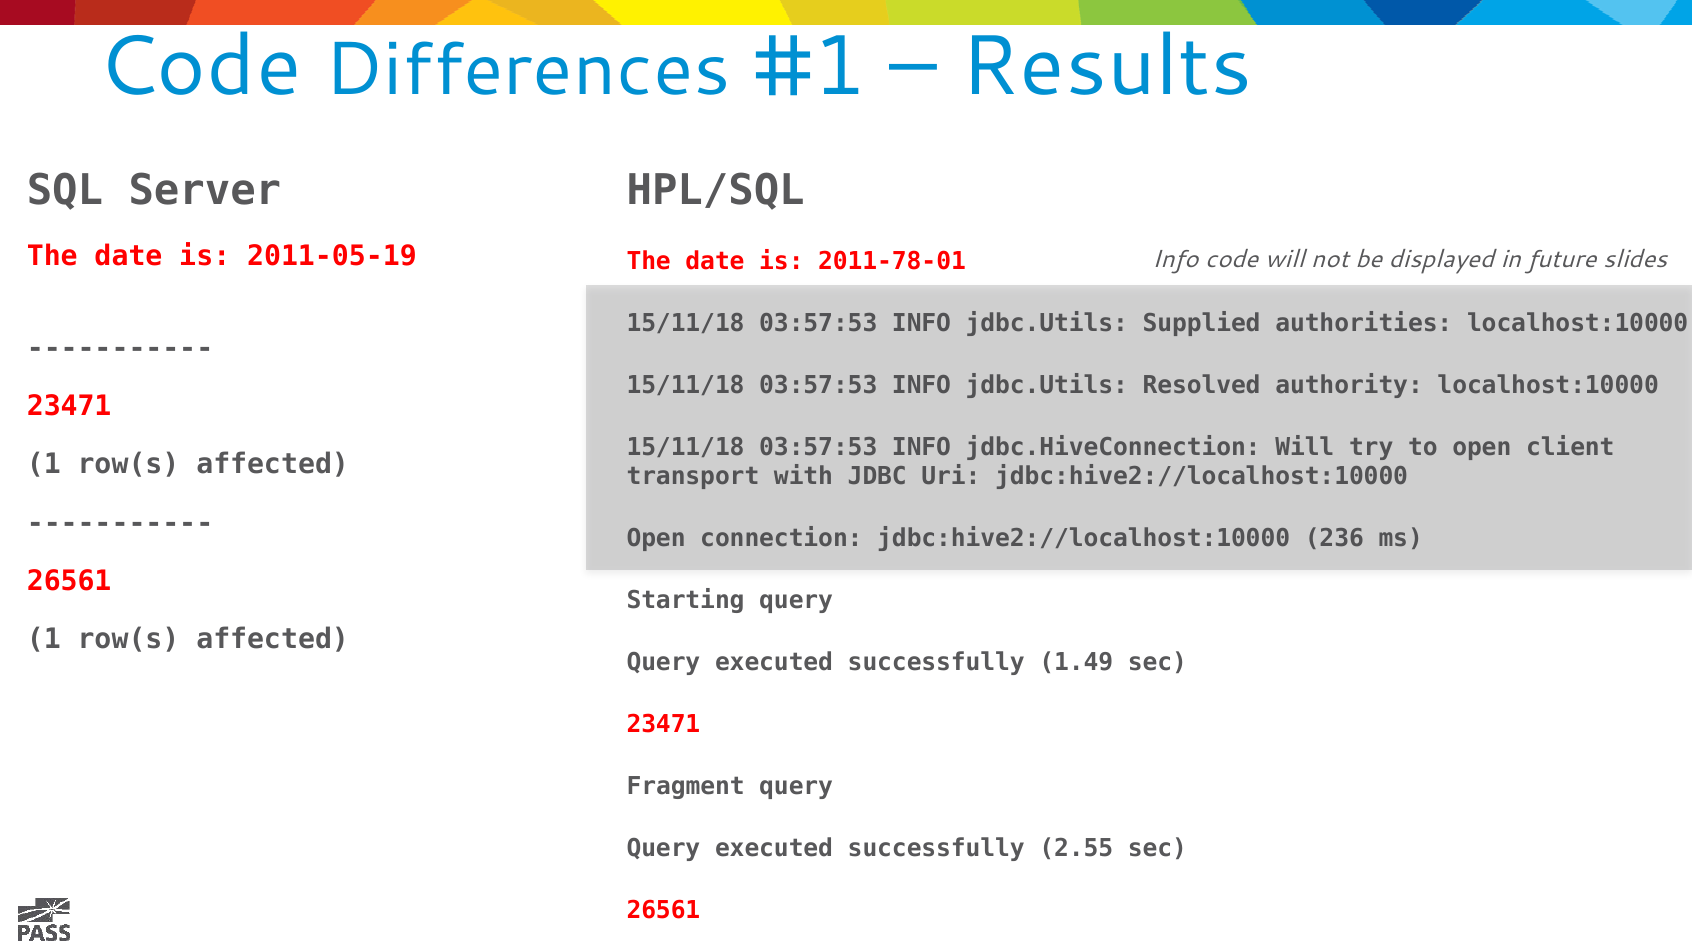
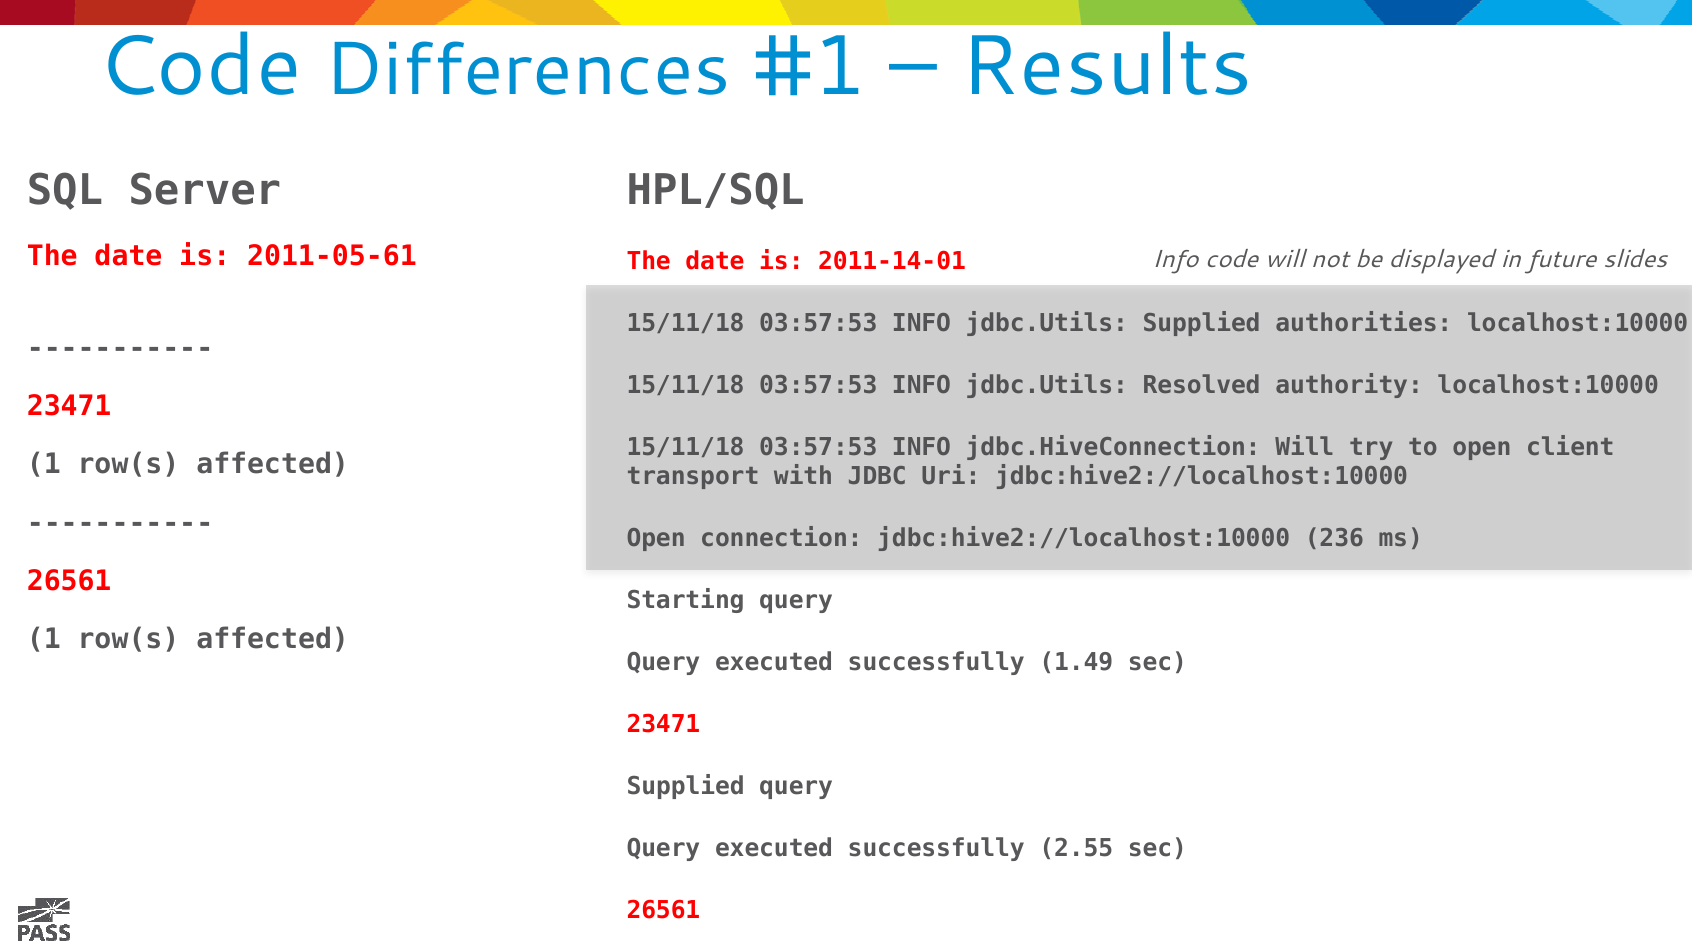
2011-05-19: 2011-05-19 -> 2011-05-61 (332, 256)
2011-78-01: 2011-78-01 -> 2011-14-01 (892, 261)
Fragment: Fragment -> Supplied (686, 786)
